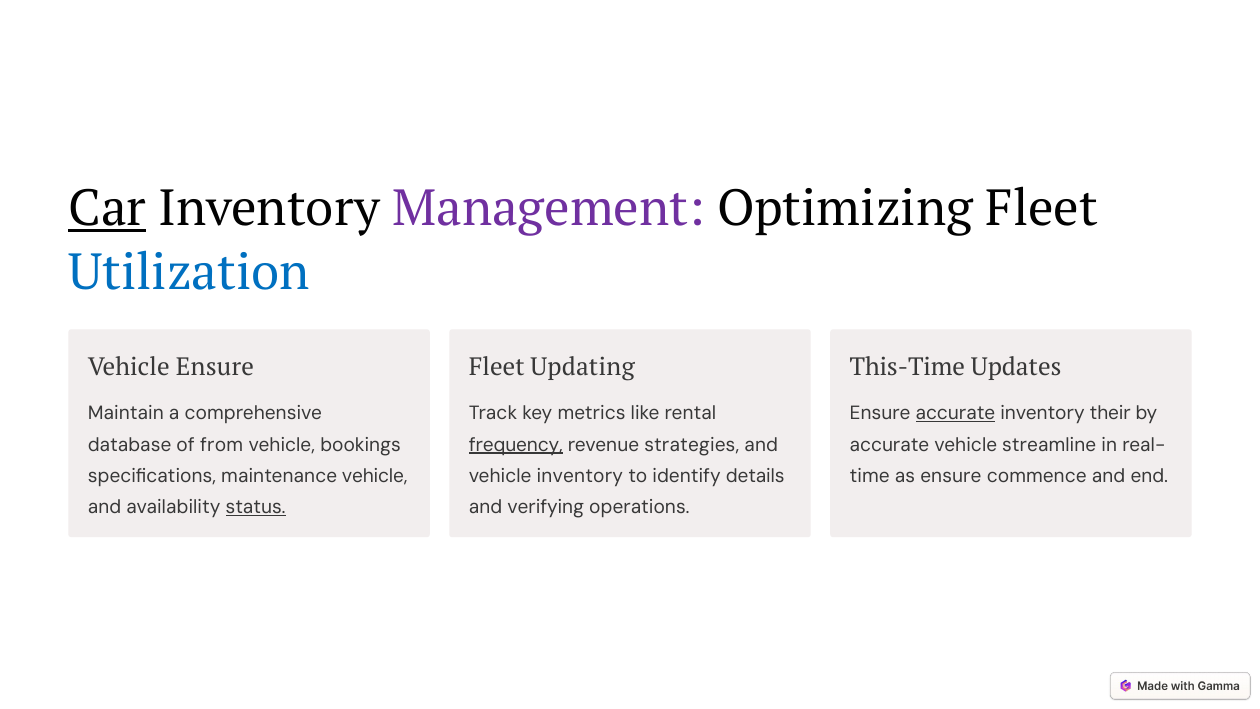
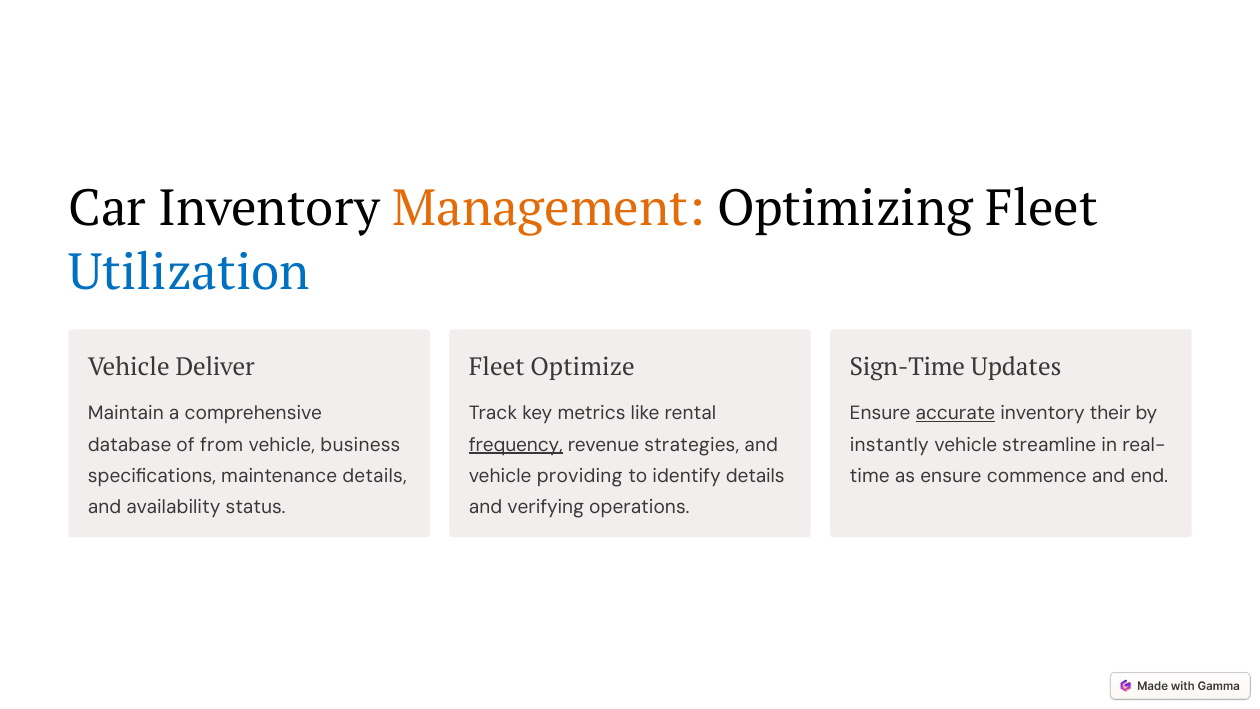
Car underline: present -> none (107, 209)
Management colour: purple -> orange (549, 209)
Vehicle Ensure: Ensure -> Deliver (215, 367)
Updating: Updating -> Optimize (583, 367)
This-Time: This-Time -> Sign-Time (907, 367)
bookings: bookings -> business (360, 445)
accurate: accurate -> instantly (889, 445)
maintenance vehicle: vehicle -> details (375, 476)
vehicle inventory: inventory -> providing (580, 476)
status underline: present -> none (256, 507)
